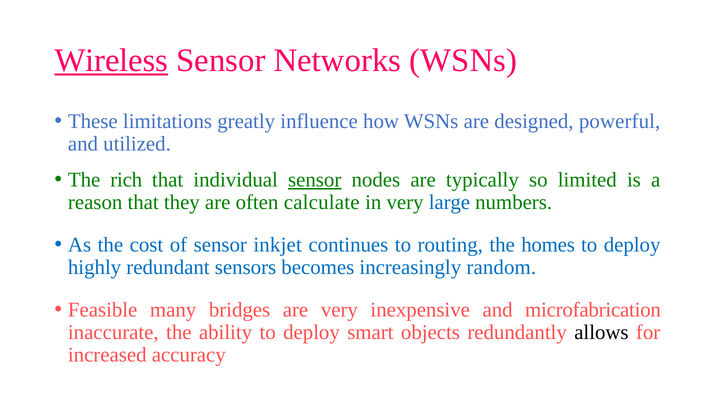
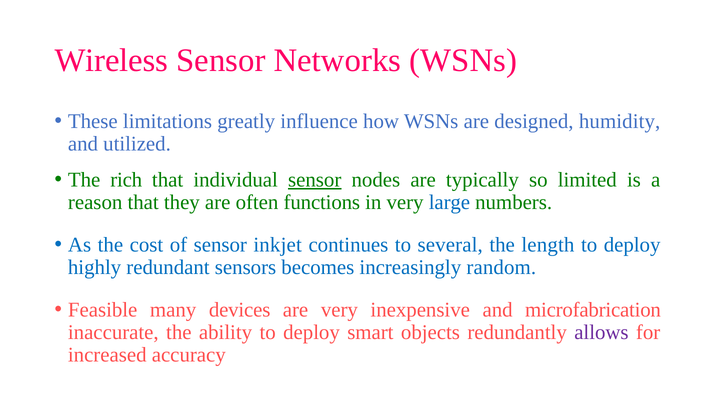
Wireless underline: present -> none (111, 60)
powerful: powerful -> humidity (620, 121)
calculate: calculate -> functions (322, 202)
routing: routing -> several (450, 245)
homes: homes -> length (548, 245)
bridges: bridges -> devices (240, 310)
allows colour: black -> purple (601, 332)
